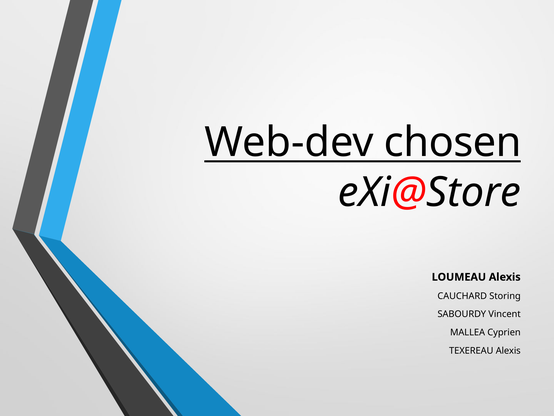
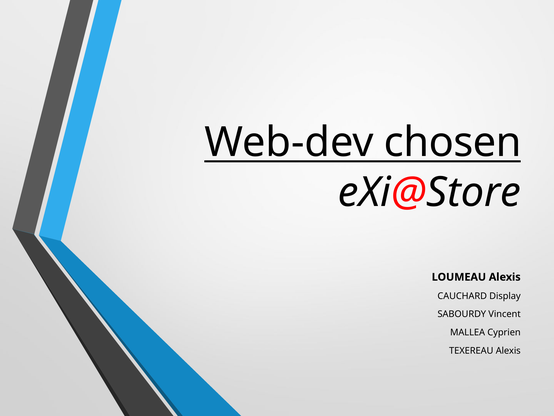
Storing: Storing -> Display (505, 296)
